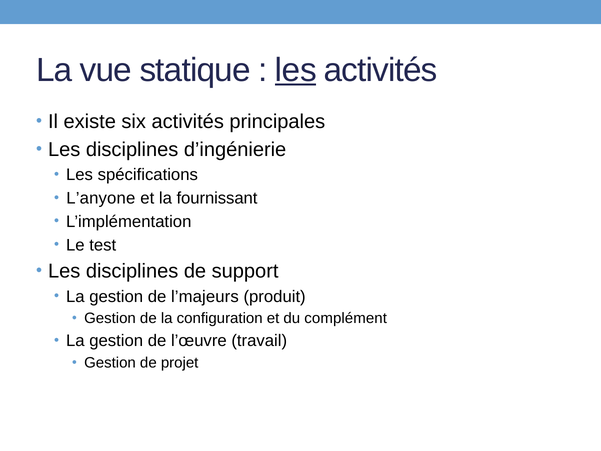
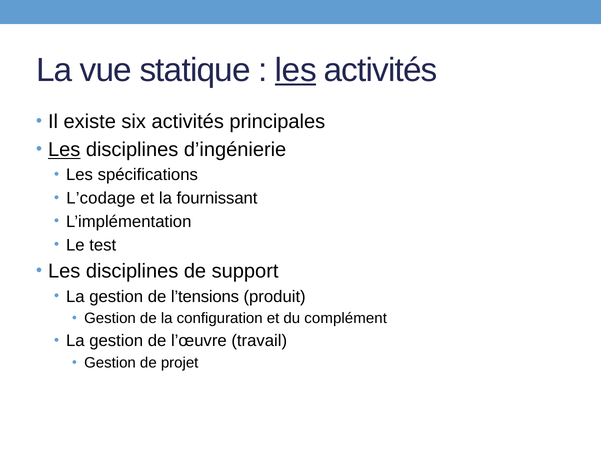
Les underline: none -> present (64, 150)
L’anyone: L’anyone -> L’codage (101, 198)
l’majeurs: l’majeurs -> l’tensions (205, 296)
